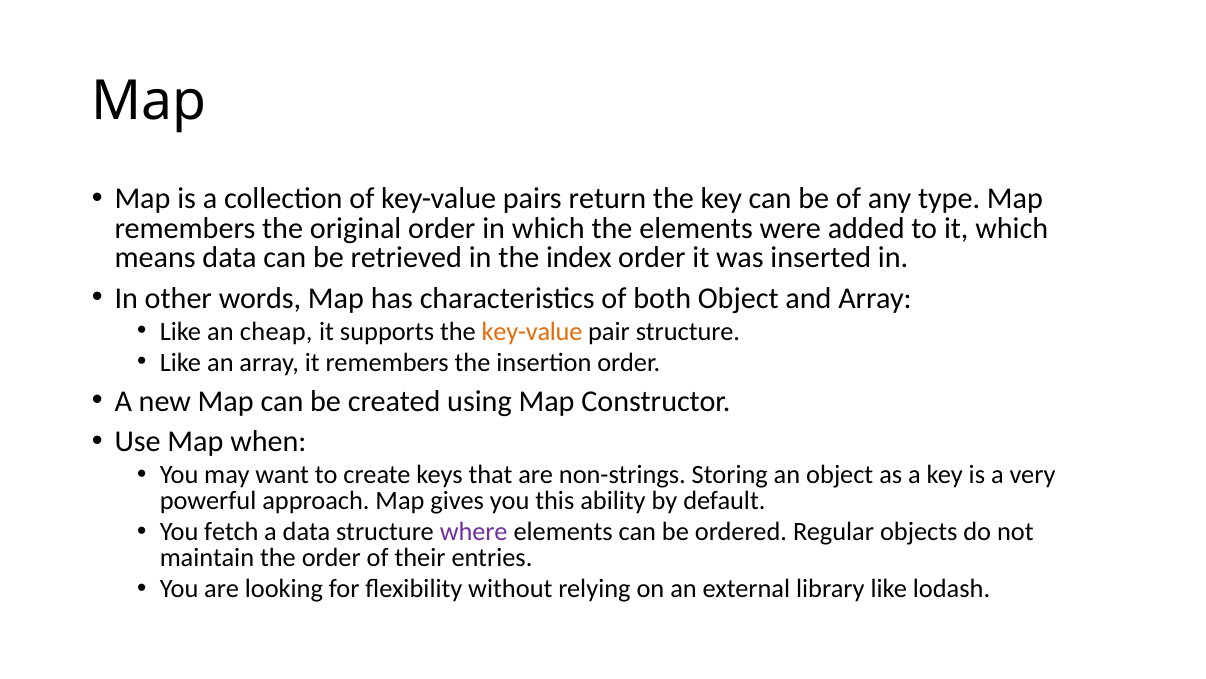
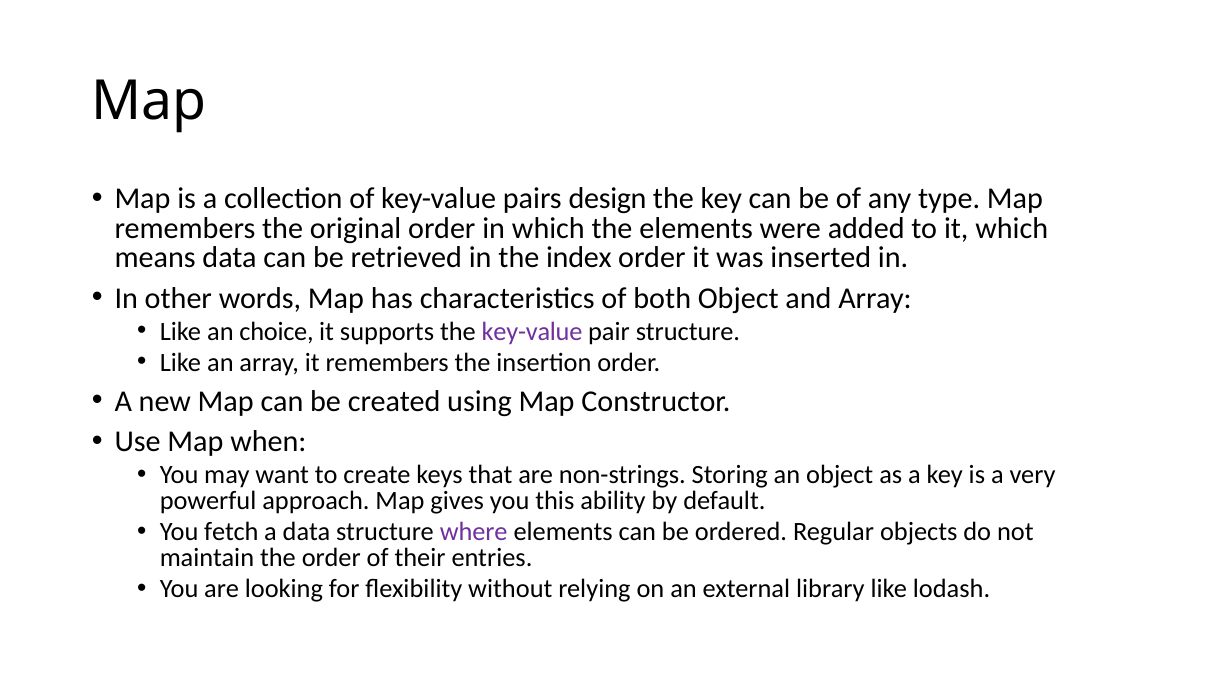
return: return -> design (608, 199)
cheap: cheap -> choice (277, 331)
key-value colour: orange -> purple (532, 331)
